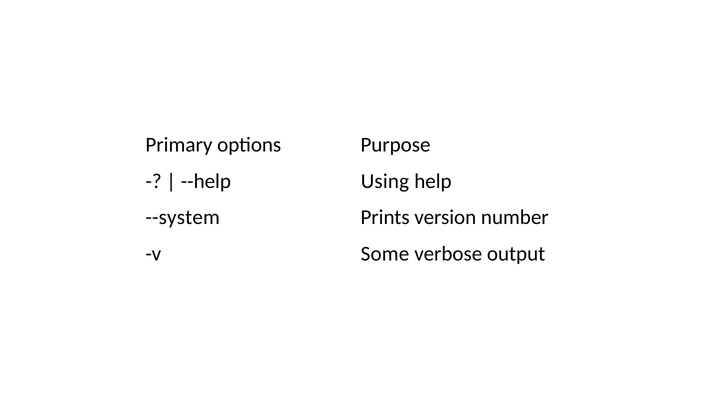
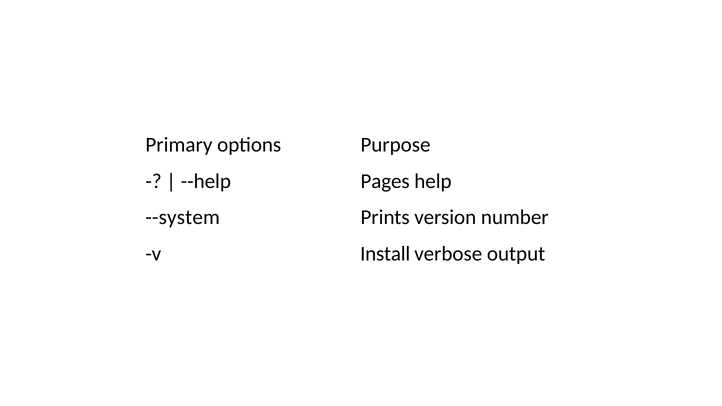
Using: Using -> Pages (385, 181)
Some: Some -> Install (385, 254)
